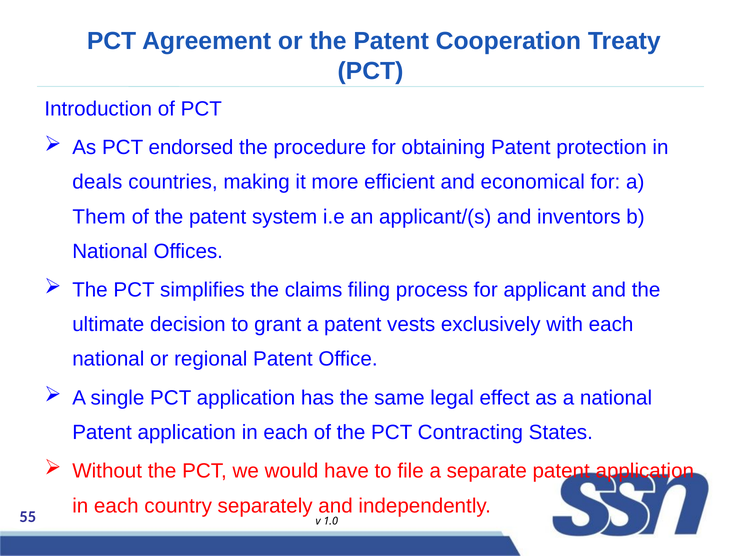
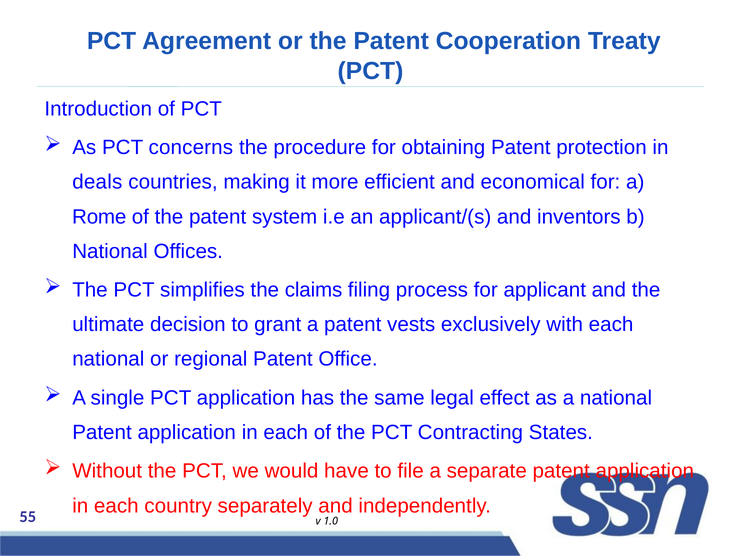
endorsed: endorsed -> concerns (191, 147)
Them: Them -> Rome (99, 217)
